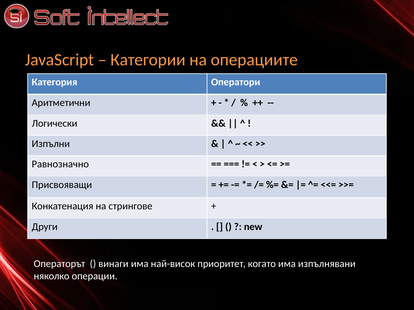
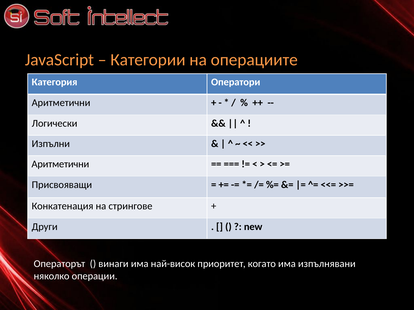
Равнозначно: Равнозначно -> Аритметични (60, 164)
